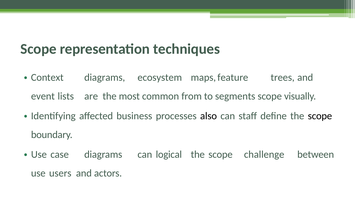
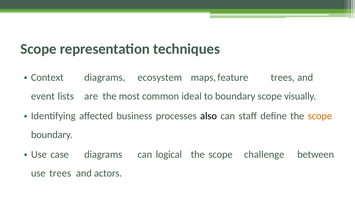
from: from -> ideal (192, 96)
to segments: segments -> boundary (235, 96)
scope colour: black -> orange (320, 116)
use users: users -> trees (60, 173)
